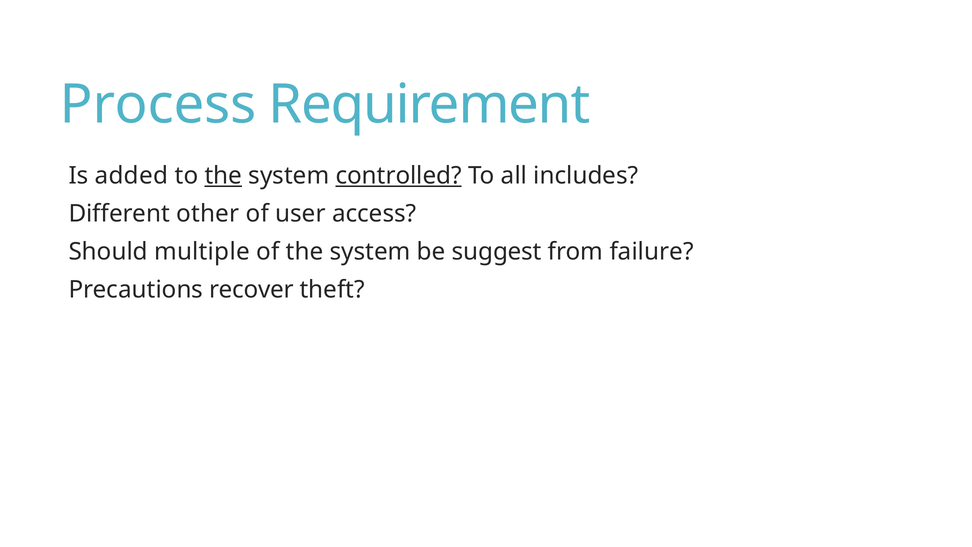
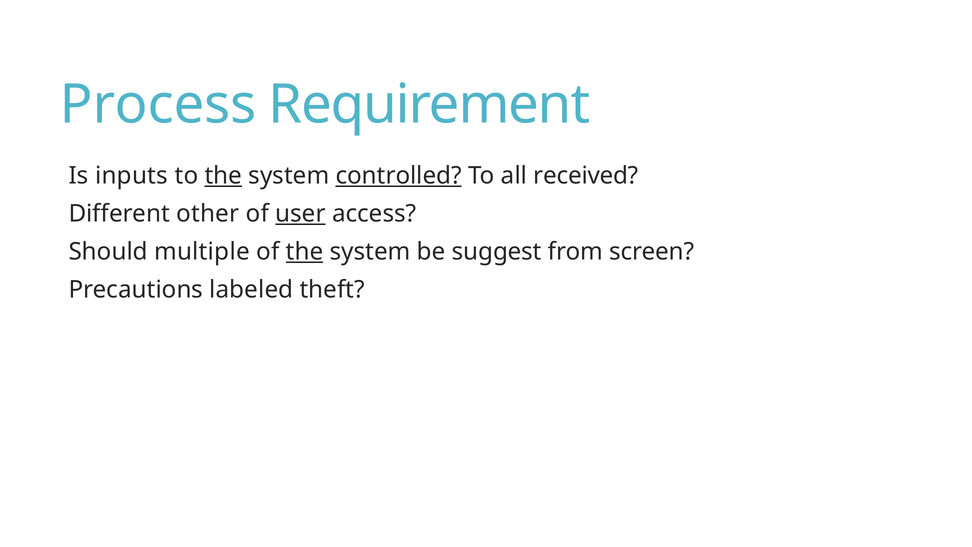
added: added -> inputs (132, 176)
includes: includes -> received (586, 176)
user underline: none -> present (300, 214)
the underline: none -> present (305, 252)
failure: failure -> screen (652, 252)
recover: recover -> labeled (251, 290)
